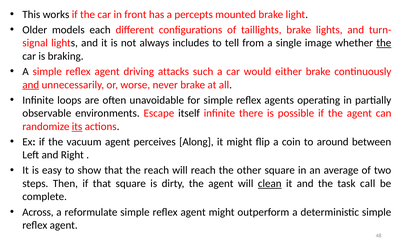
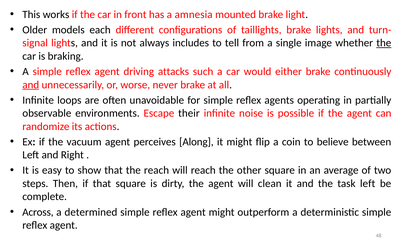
percepts: percepts -> amnesia (194, 14)
itself: itself -> their (189, 113)
there: there -> noise (251, 113)
its underline: present -> none (77, 126)
around: around -> believe (333, 142)
clean underline: present -> none (270, 183)
task call: call -> left (368, 183)
reformulate: reformulate -> determined (91, 212)
